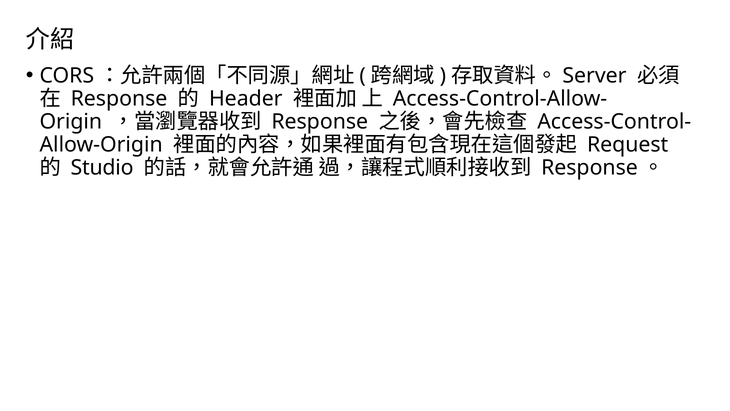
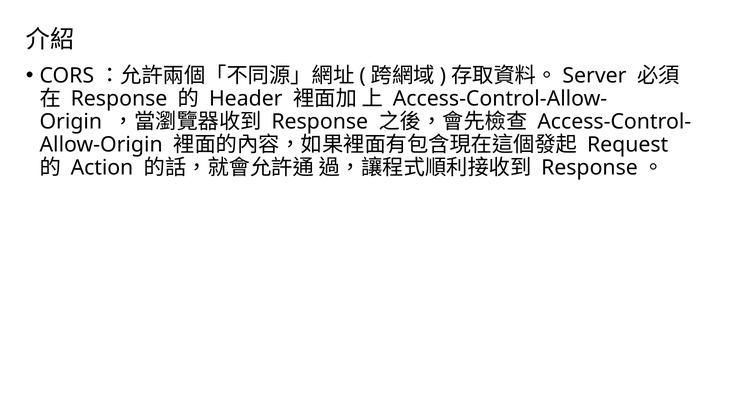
Studio: Studio -> Action (102, 168)
